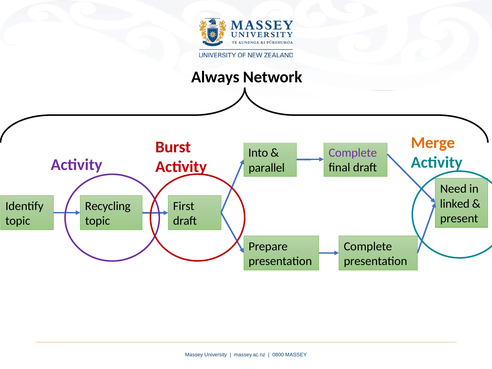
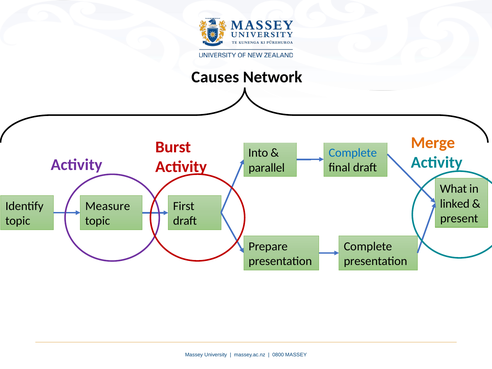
Always: Always -> Causes (215, 77)
Complete colour: purple -> blue (353, 153)
Need: Need -> What (453, 189)
Recycling: Recycling -> Measure (108, 206)
